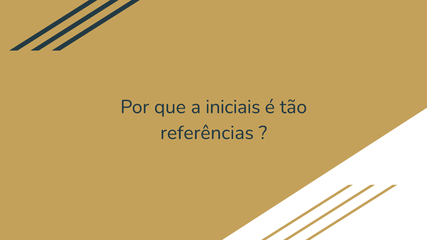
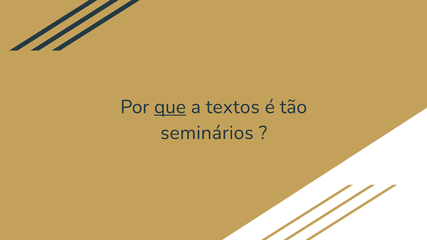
que underline: none -> present (170, 107)
iniciais: iniciais -> textos (233, 107)
referências: referências -> seminários (207, 133)
